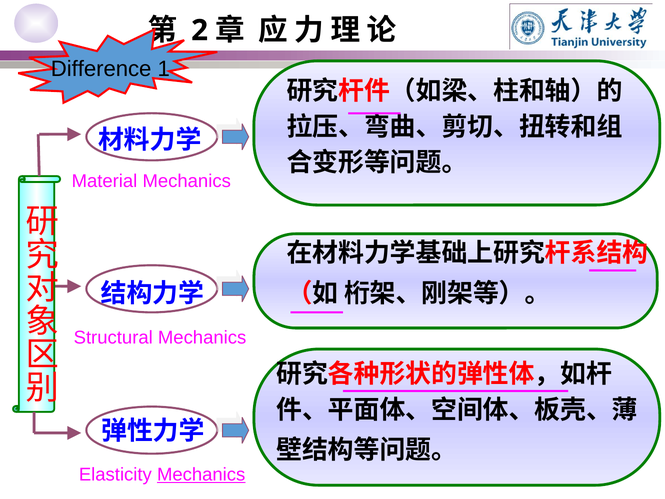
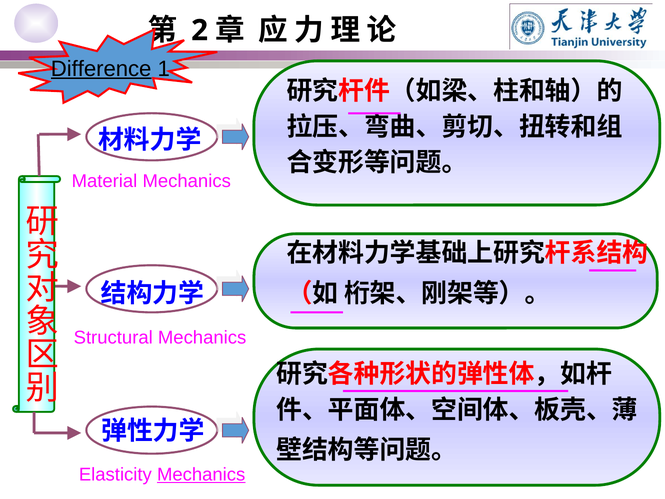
Difference underline: none -> present (101, 69)
